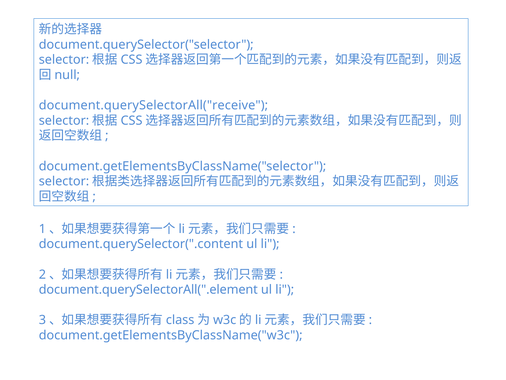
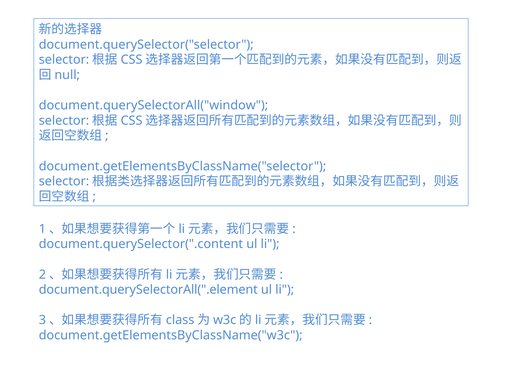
document.querySelectorAll("receive: document.querySelectorAll("receive -> document.querySelectorAll("window (153, 105)
